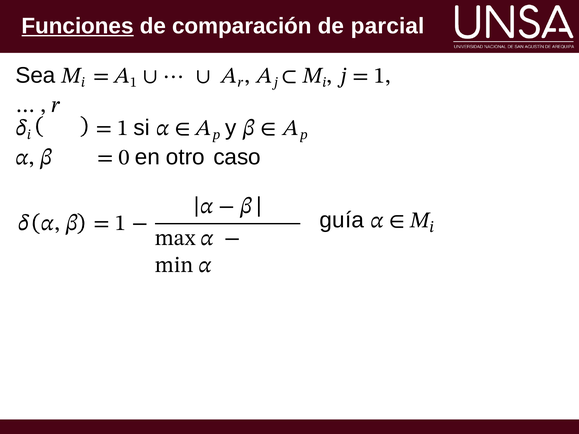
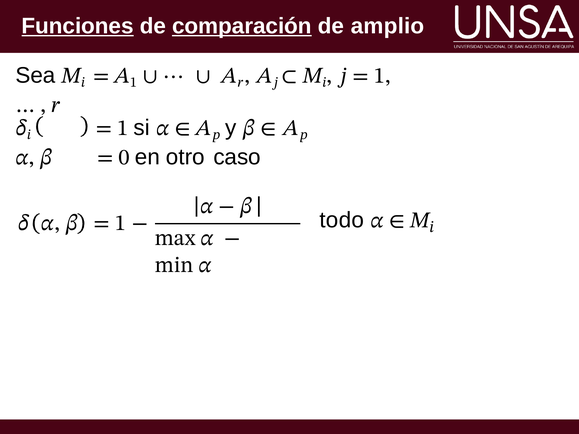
comparación underline: none -> present (242, 26)
parcial: parcial -> amplio (388, 26)
guía: guía -> todo (342, 220)
